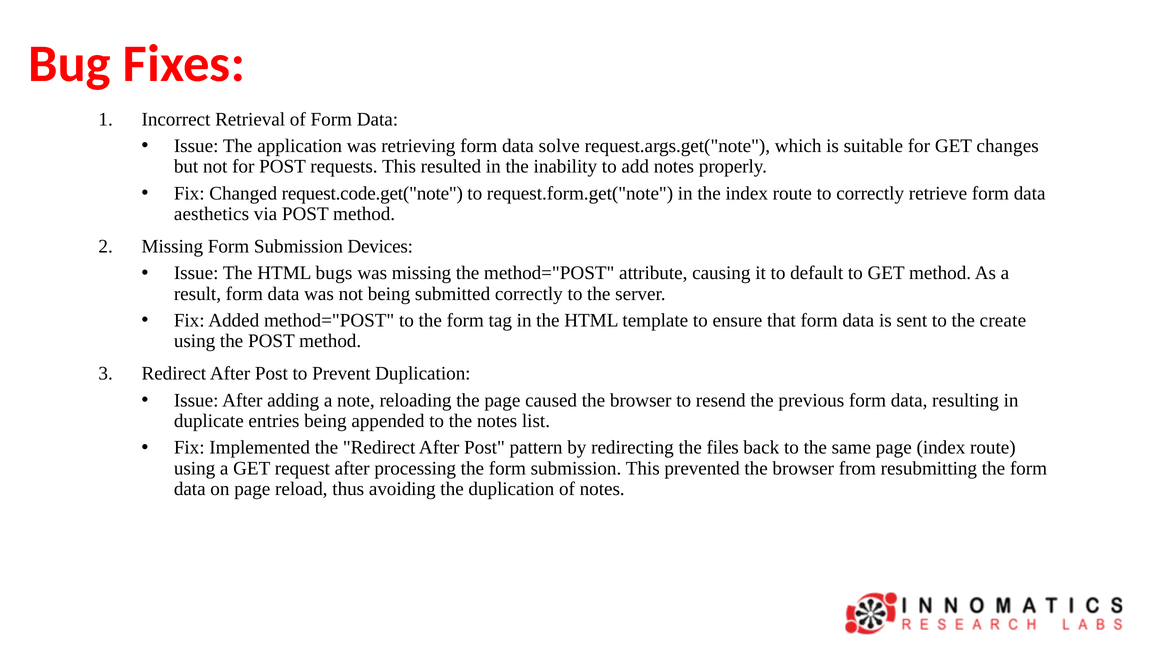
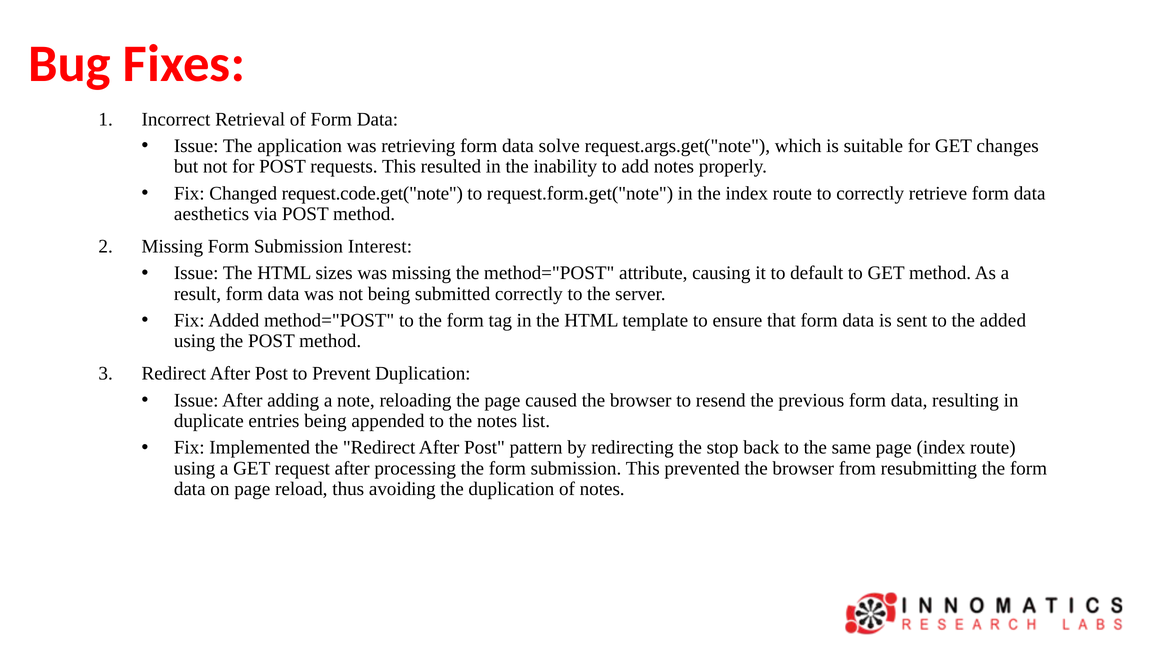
Devices: Devices -> Interest (380, 246)
bugs: bugs -> sizes (334, 273)
the create: create -> added (1003, 320)
files: files -> stop (723, 447)
